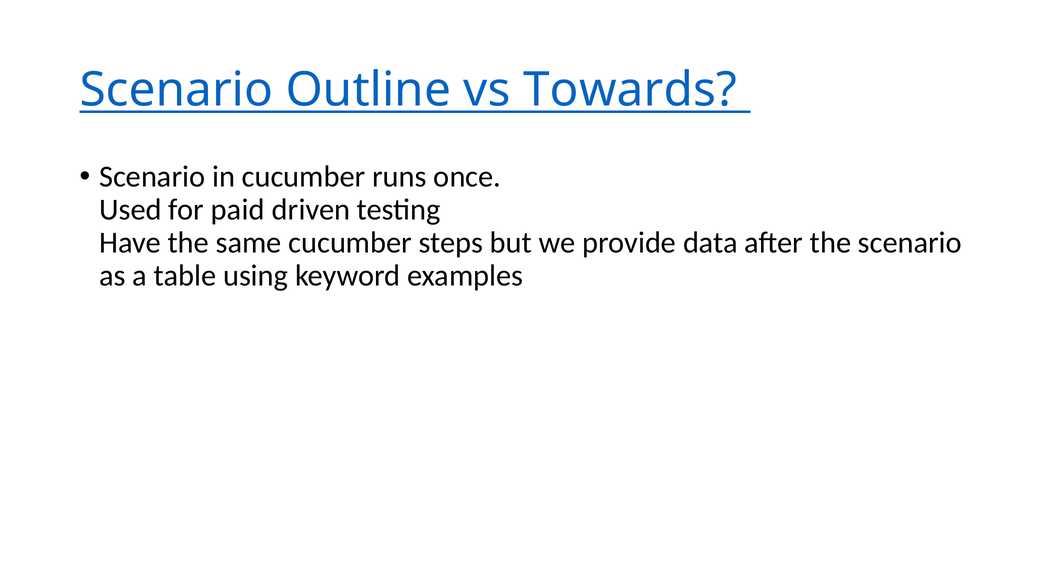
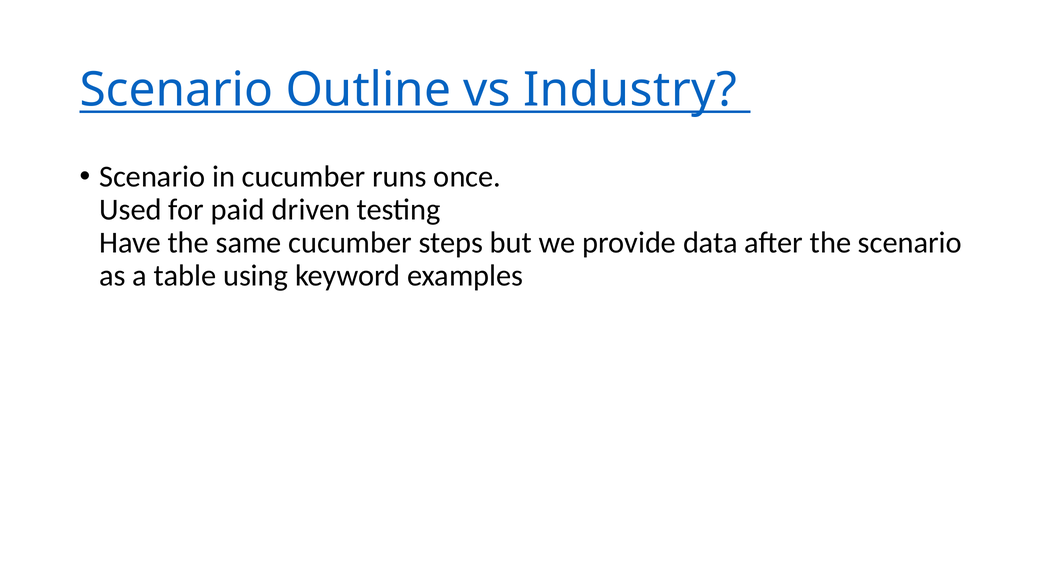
Towards: Towards -> Industry (630, 90)
